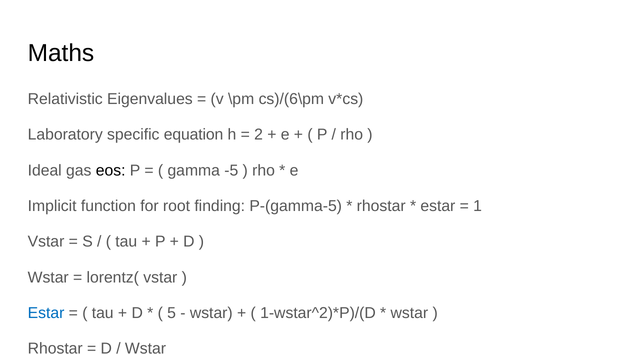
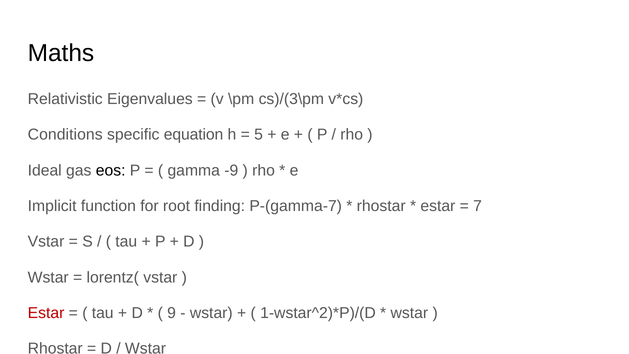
cs)/(6\pm: cs)/(6\pm -> cs)/(3\pm (291, 99)
Laboratory: Laboratory -> Conditions (65, 135)
2: 2 -> 5 (259, 135)
-5: -5 -> -9 (231, 170)
P-(gamma-5: P-(gamma-5 -> P-(gamma-7 (296, 206)
1: 1 -> 7 (478, 206)
Estar colour: blue -> red (46, 313)
5: 5 -> 9 (172, 313)
